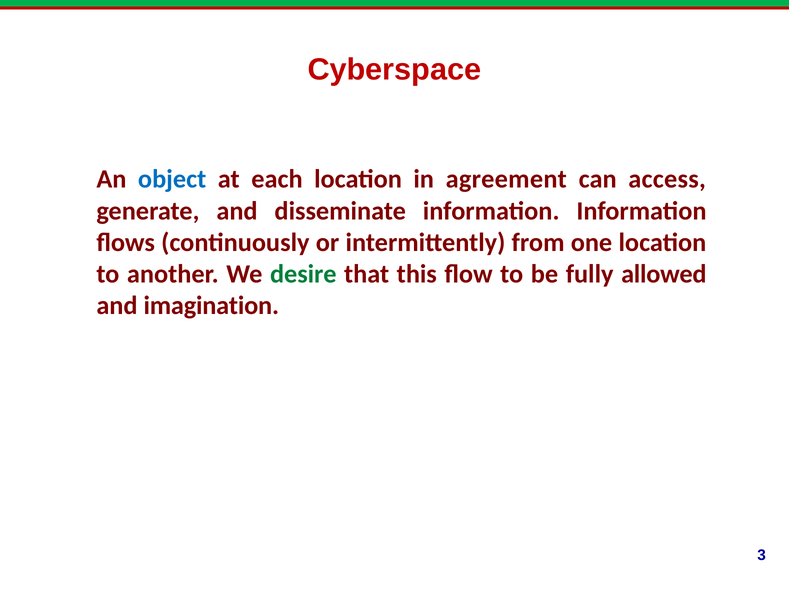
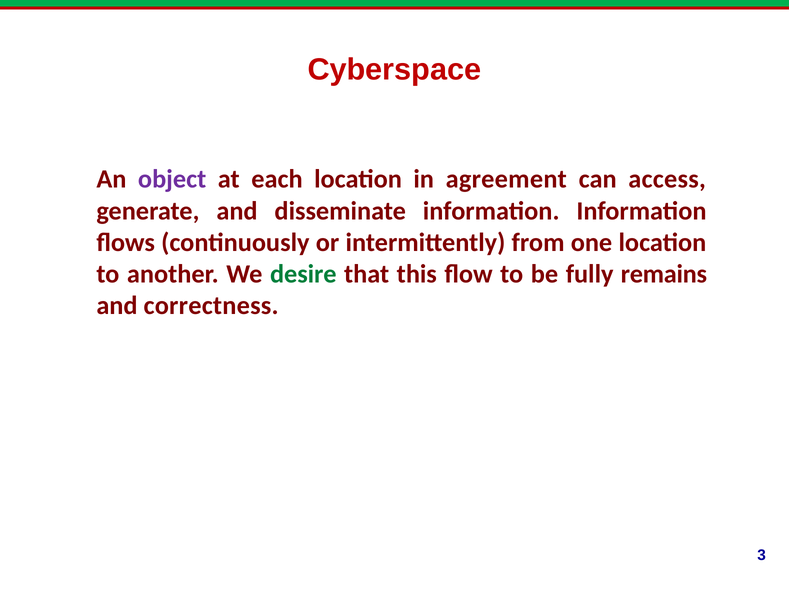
object colour: blue -> purple (172, 179)
allowed: allowed -> remains (664, 274)
imagination: imagination -> correctness (211, 305)
